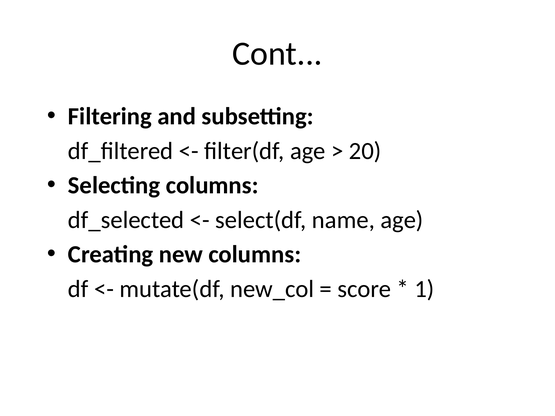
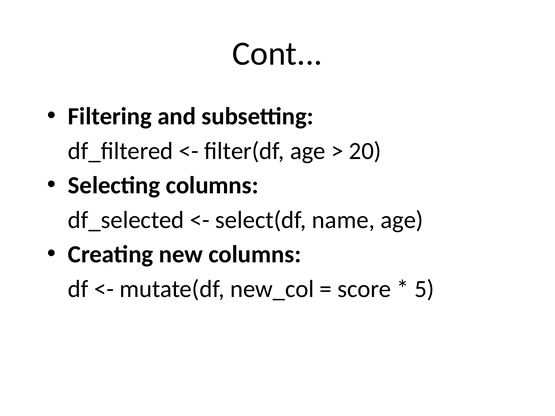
1: 1 -> 5 (424, 289)
